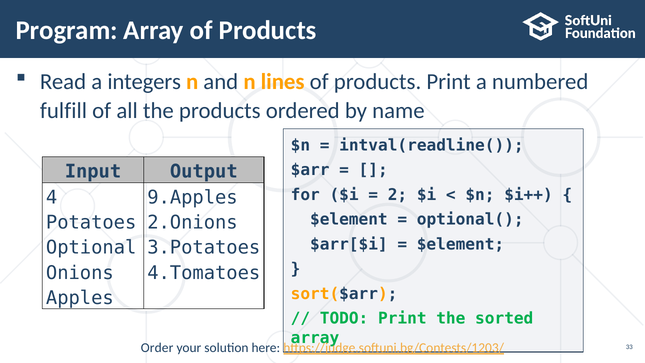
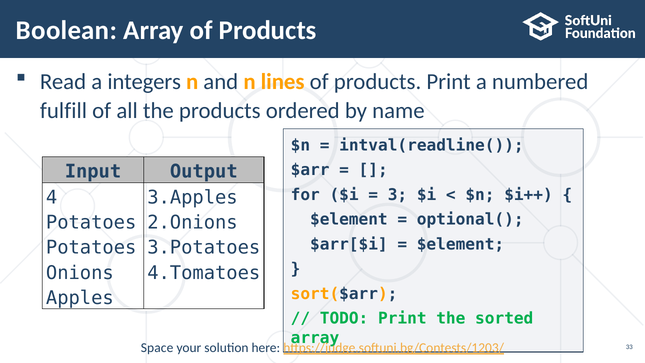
Program: Program -> Boolean (66, 31)
2: 2 -> 3 (397, 195)
9.Apples: 9.Apples -> 3.Apples (192, 197)
Optional: Optional -> Potatoes (91, 248)
Order: Order -> Space (157, 348)
